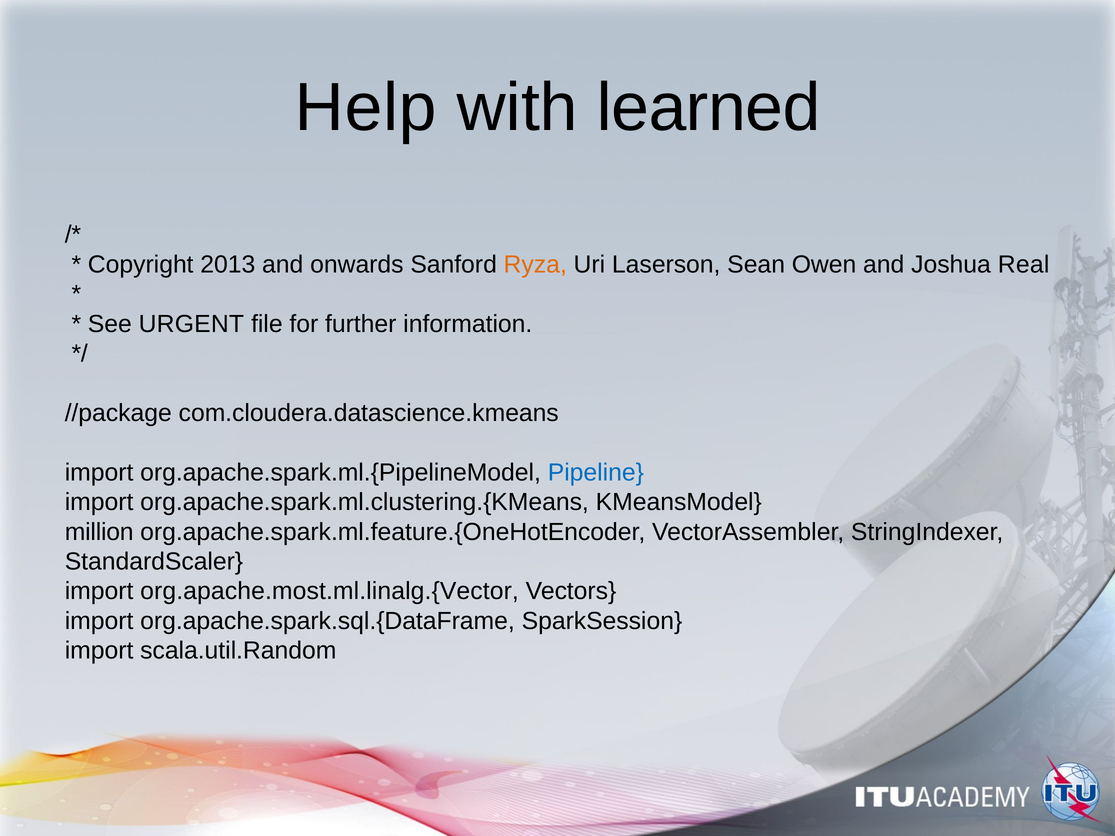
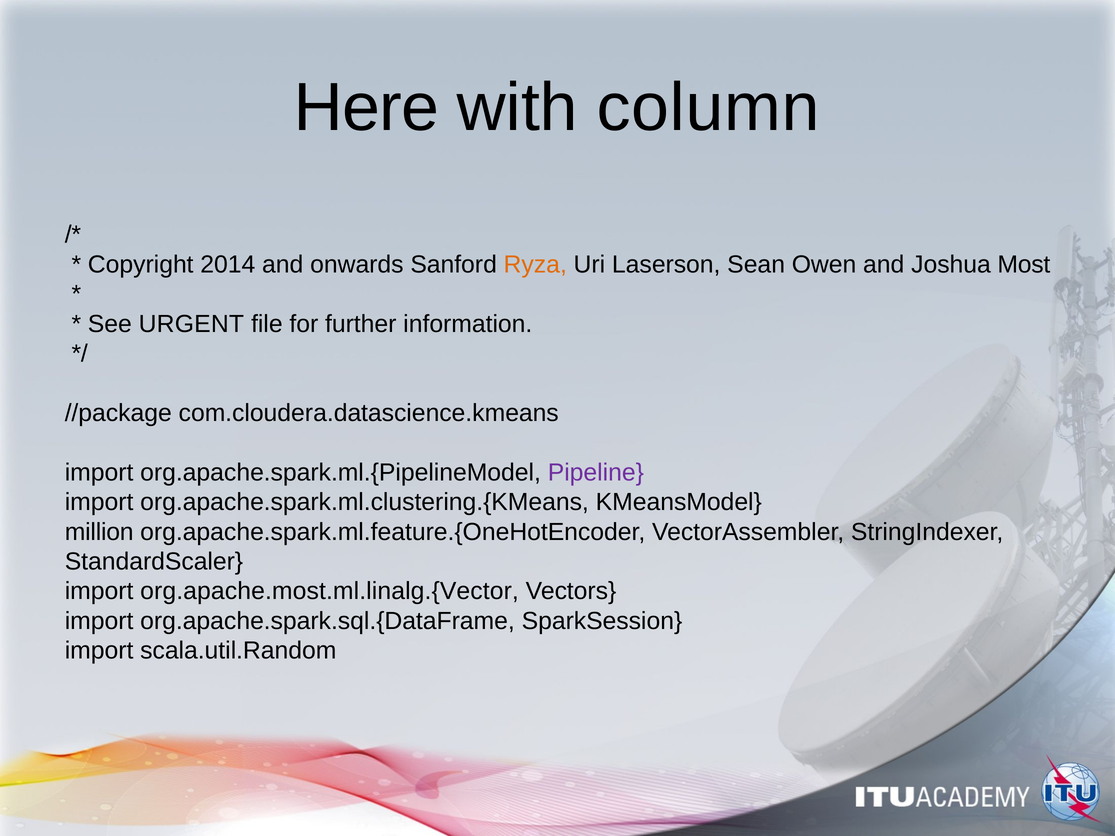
Help: Help -> Here (366, 108)
learned: learned -> column (708, 108)
2013: 2013 -> 2014 (228, 265)
Real: Real -> Most (1024, 265)
Pipeline colour: blue -> purple (596, 473)
